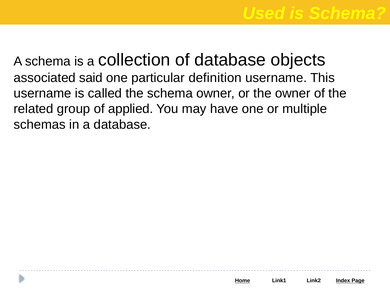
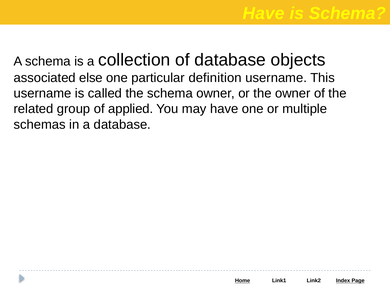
Used: Used -> Have (264, 14)
said: said -> else (91, 78)
